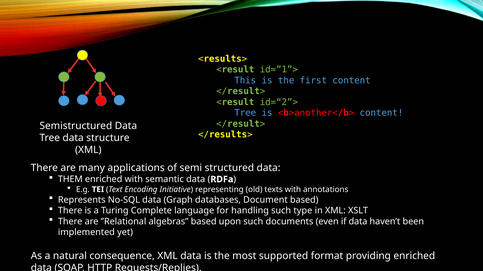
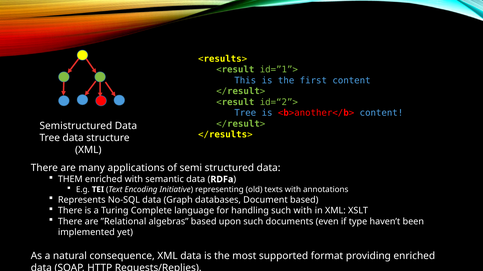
such type: type -> with (303, 211)
if data: data -> type (358, 222)
